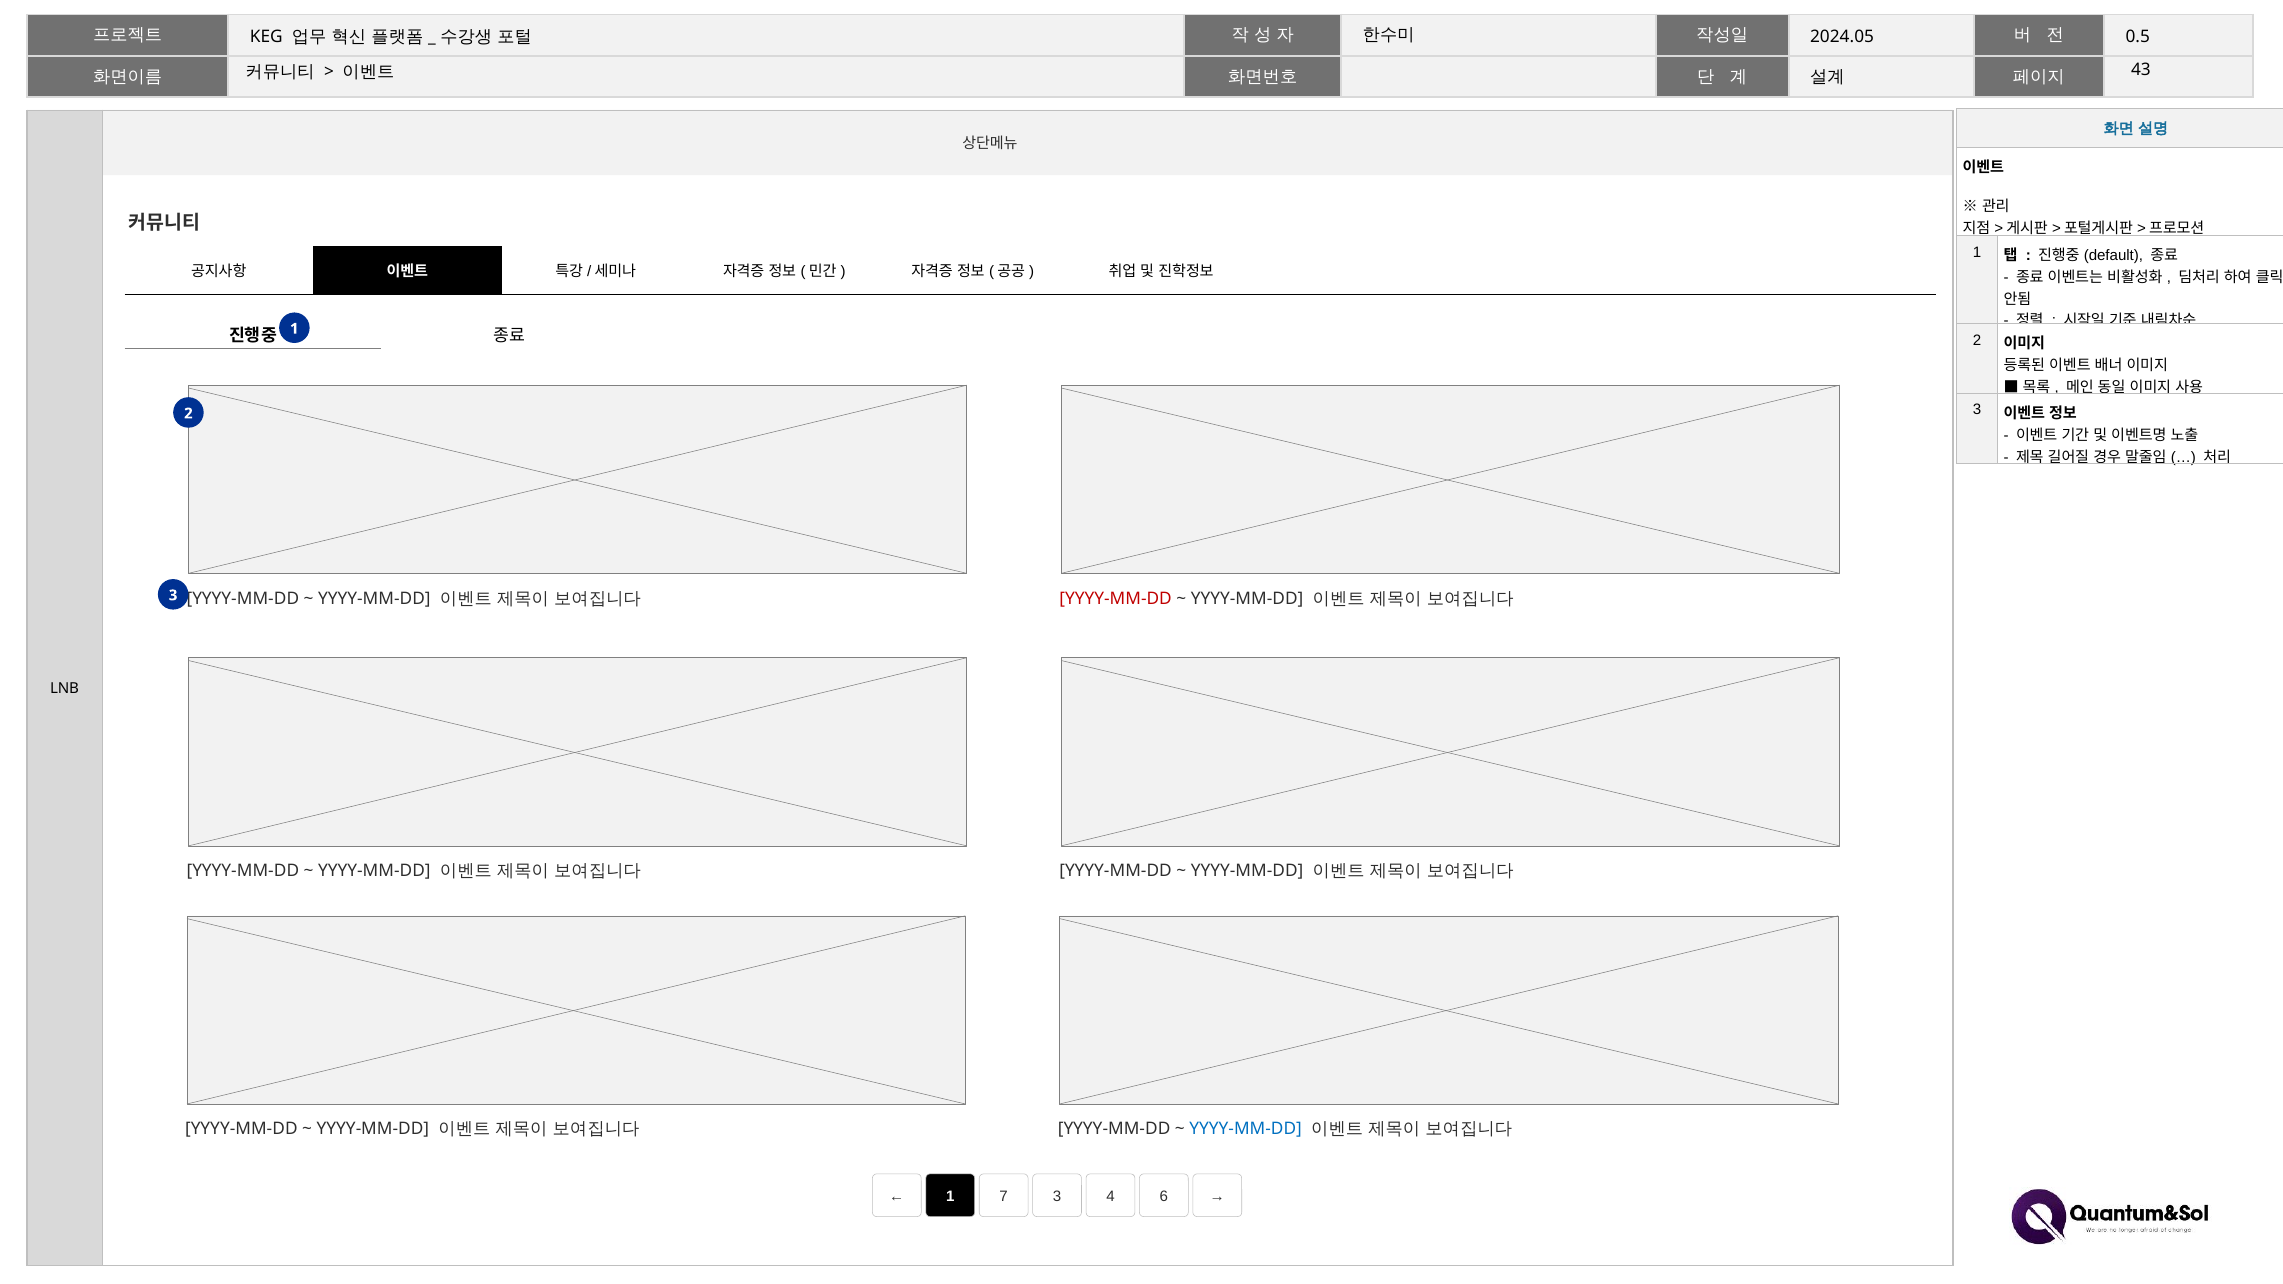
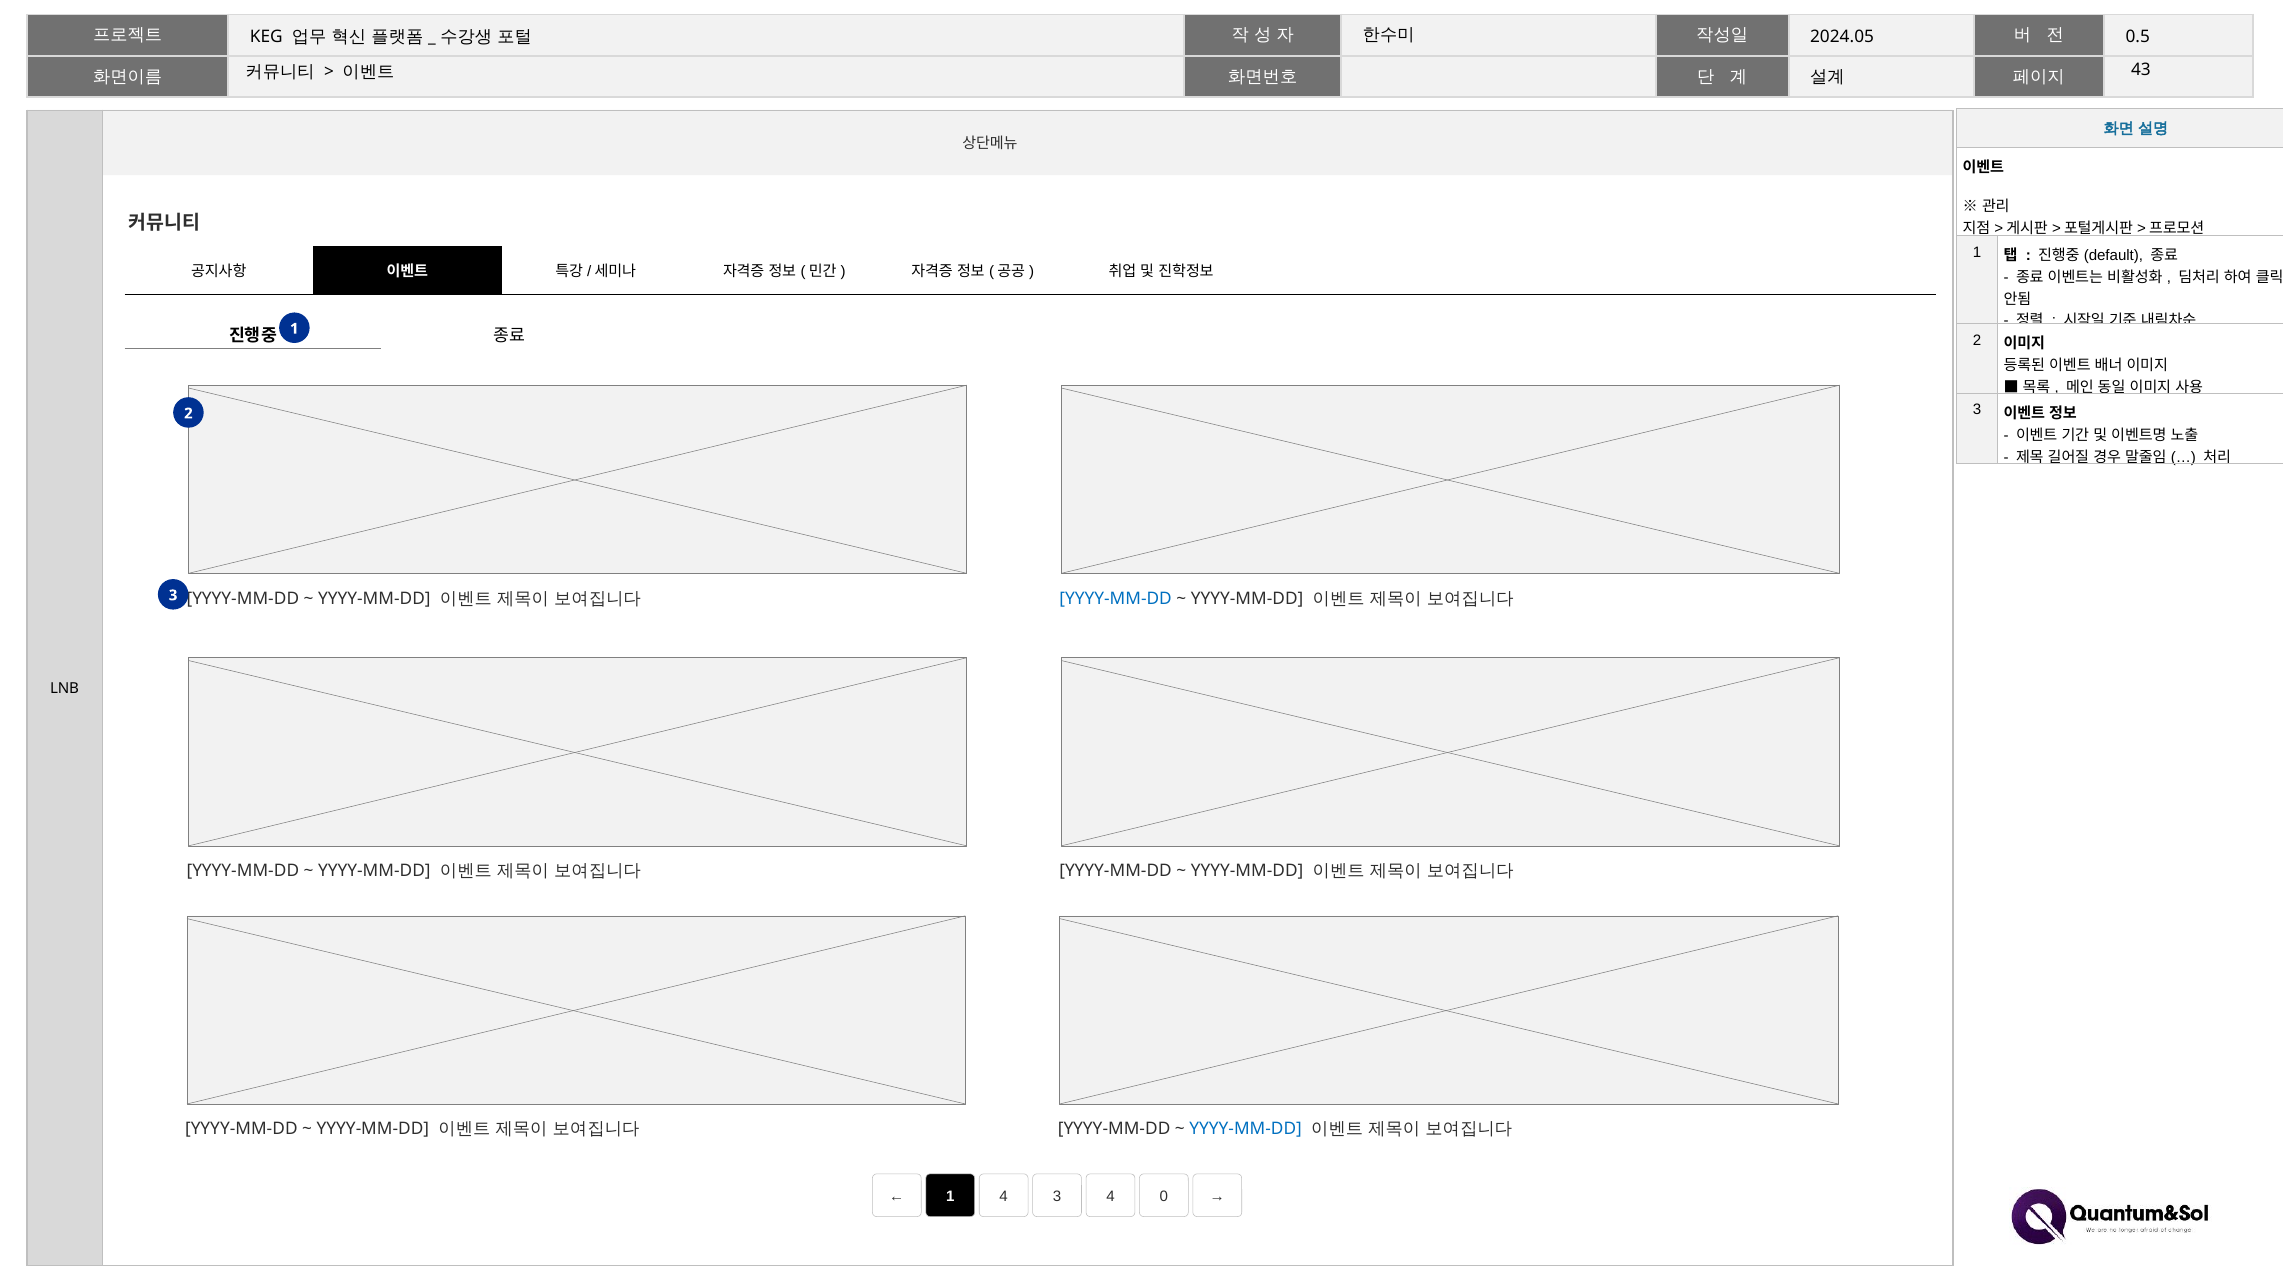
YYYY-MM-DD colour: red -> blue (1116, 598)
1 7: 7 -> 4 (1004, 1196)
6: 6 -> 0 (1164, 1196)
